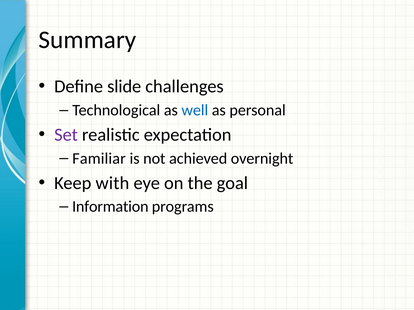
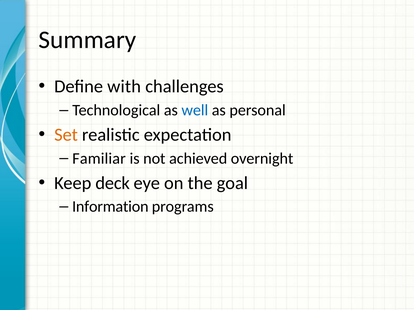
slide: slide -> with (124, 87)
Set colour: purple -> orange (66, 135)
with: with -> deck (113, 183)
